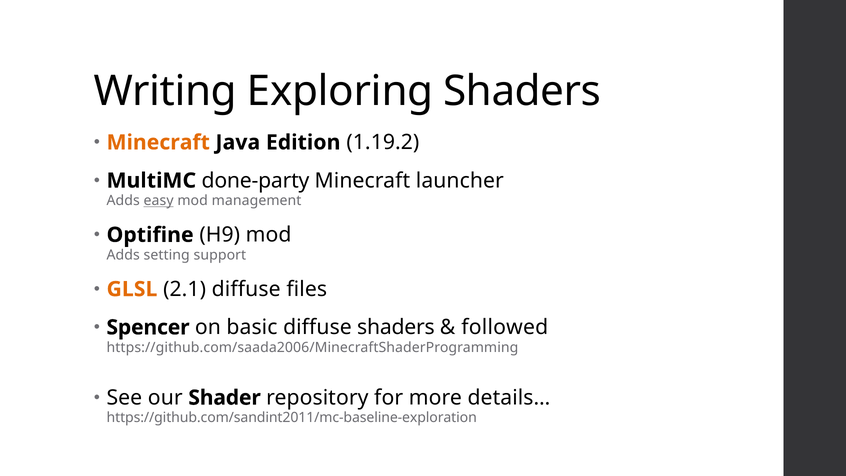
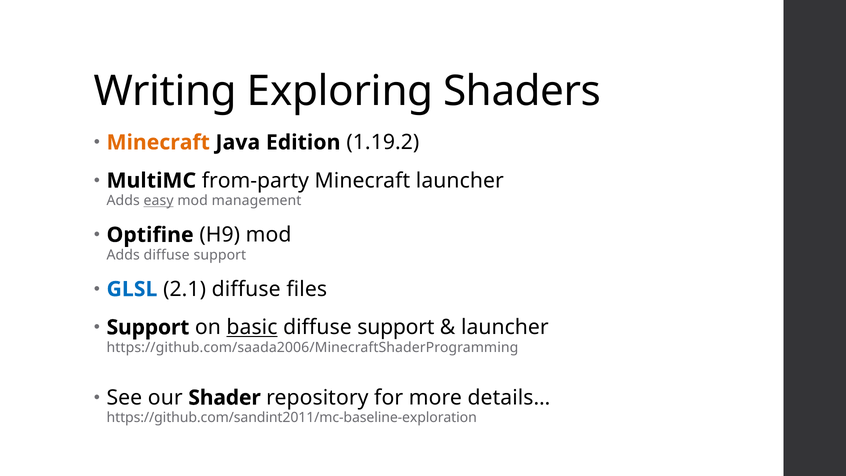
done-party: done-party -> from-party (255, 181)
Adds setting: setting -> diffuse (167, 255)
GLSL colour: orange -> blue (132, 289)
Spencer: Spencer -> Support (148, 327)
basic underline: none -> present (252, 327)
shaders: shaders -> support (396, 327)
followed: followed -> launcher (505, 327)
